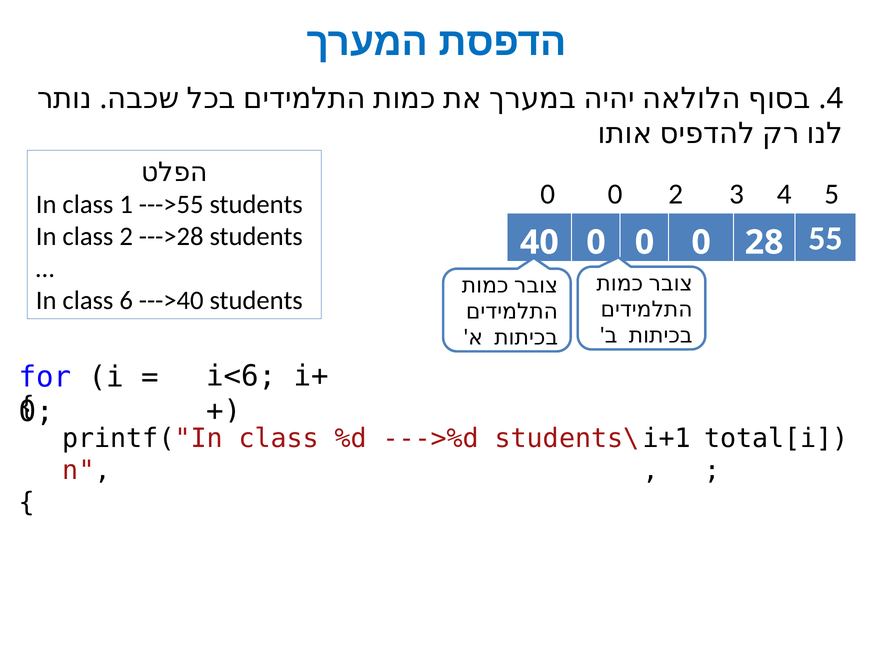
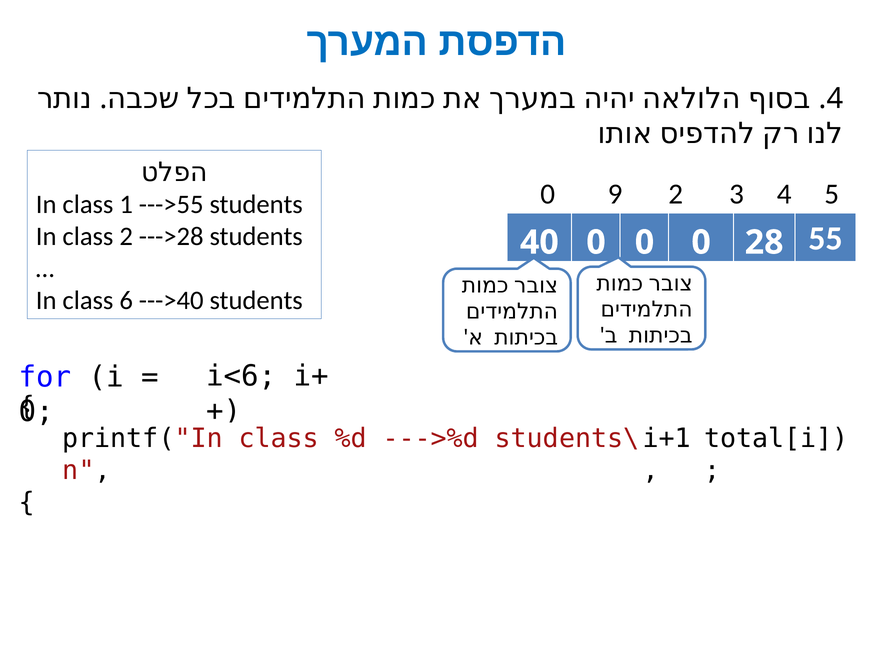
0: 0 -> 9 (615, 194)
